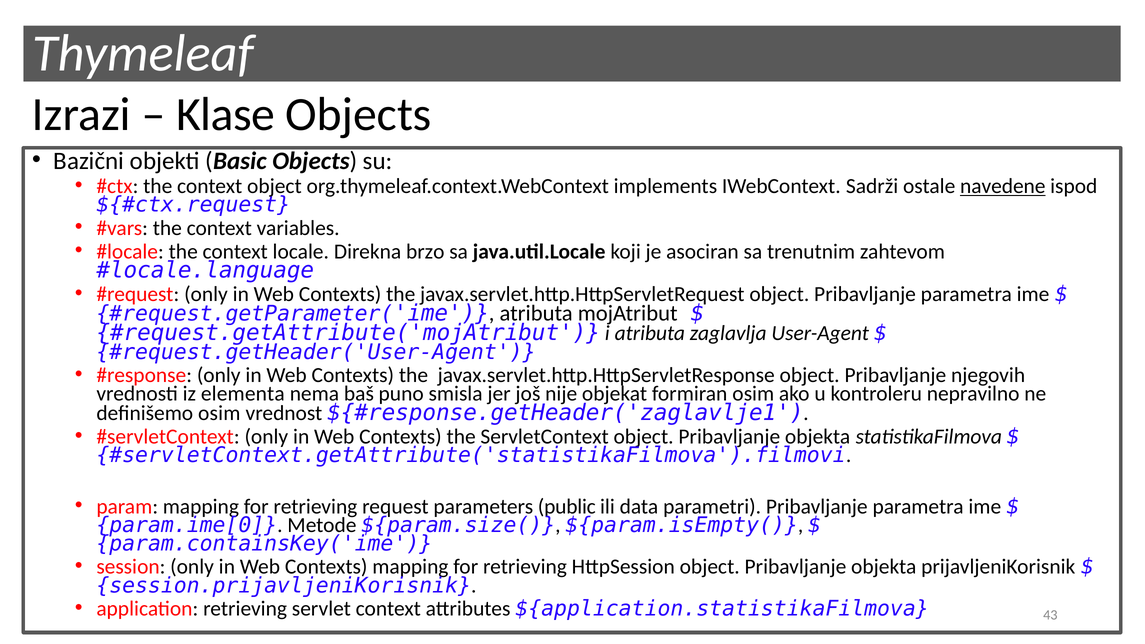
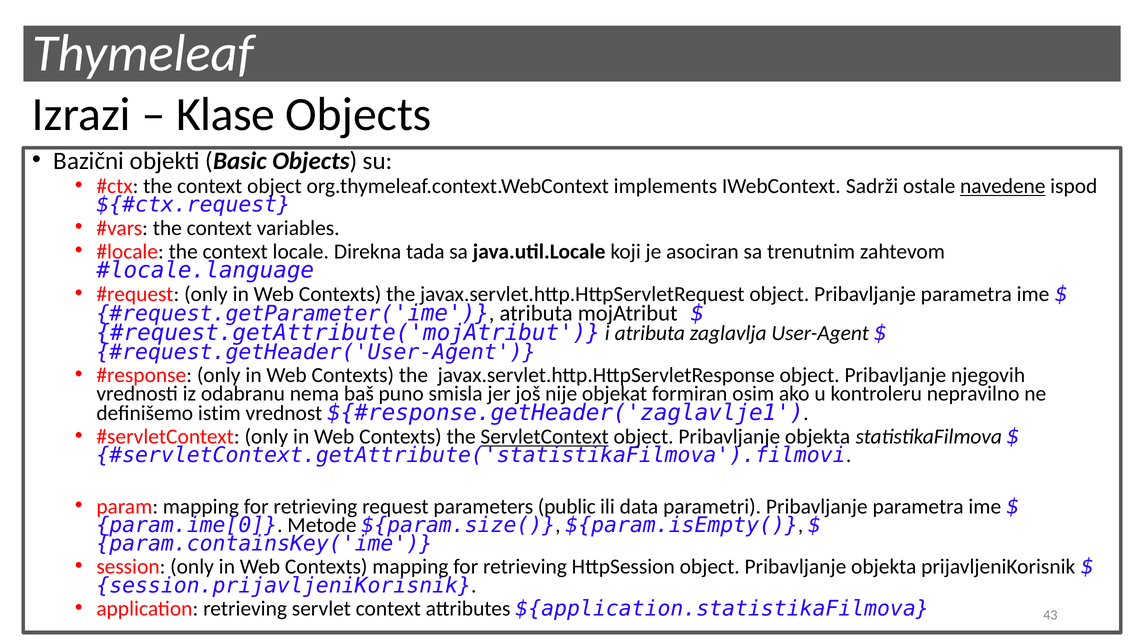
brzo: brzo -> tada (425, 251)
elementa: elementa -> odabranu (243, 394)
definišemo osim: osim -> istim (219, 413)
ServletContext underline: none -> present (545, 437)
